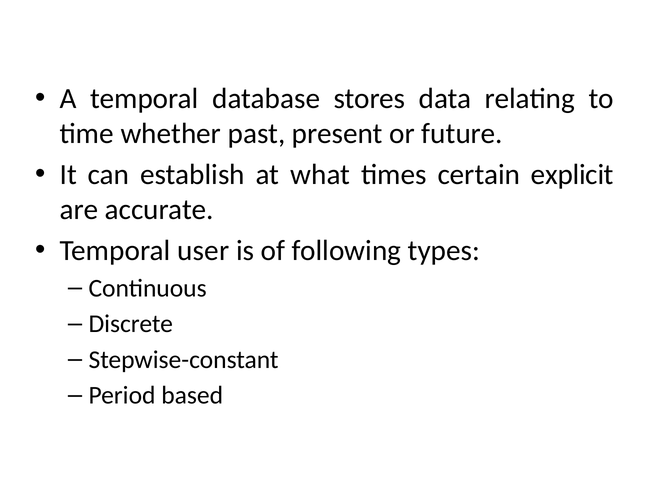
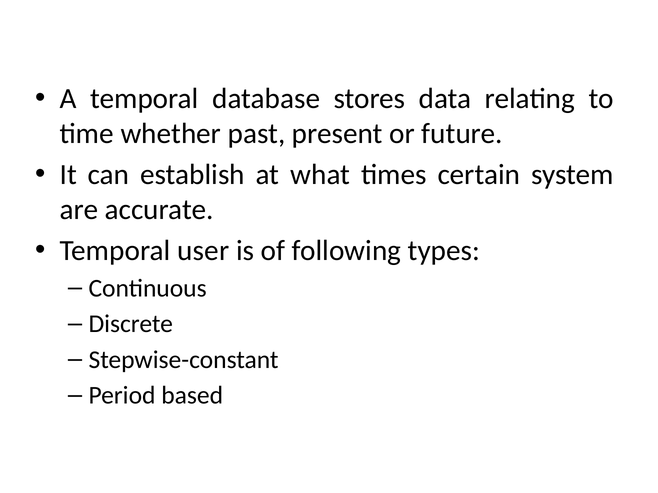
explicit: explicit -> system (572, 175)
